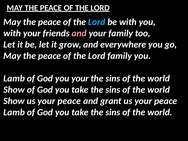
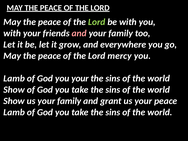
Lord colour: light blue -> light green (97, 22)
Lord family: family -> mercy (120, 56)
Show us your peace: peace -> family (69, 101)
